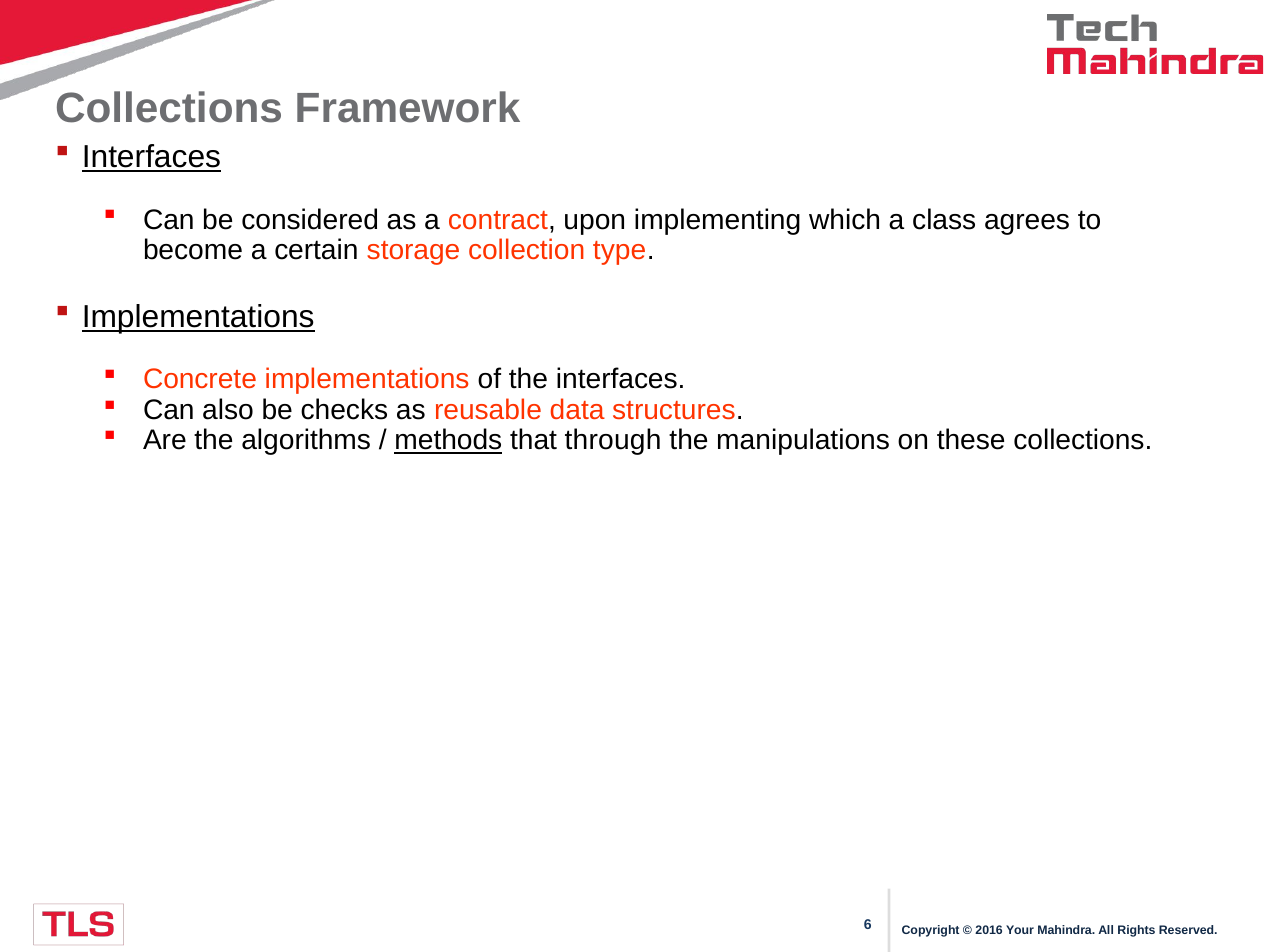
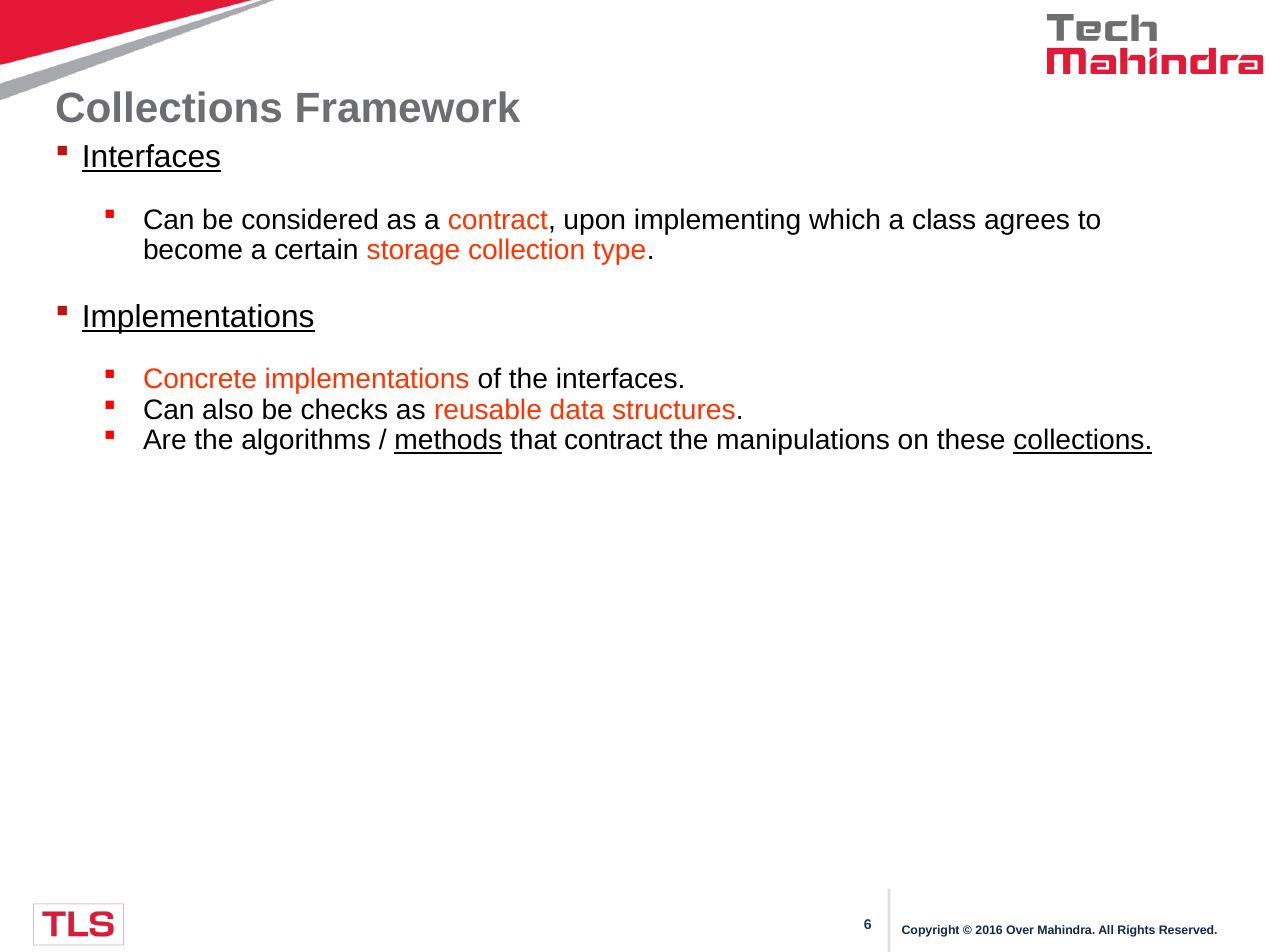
that through: through -> contract (613, 441)
collections underline: none -> present (1083, 441)
Your: Your -> Over (1020, 931)
